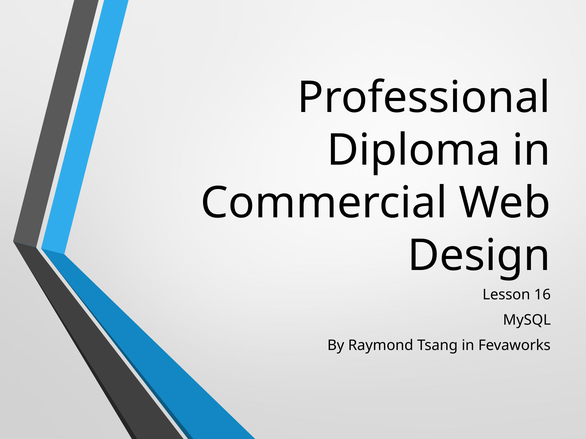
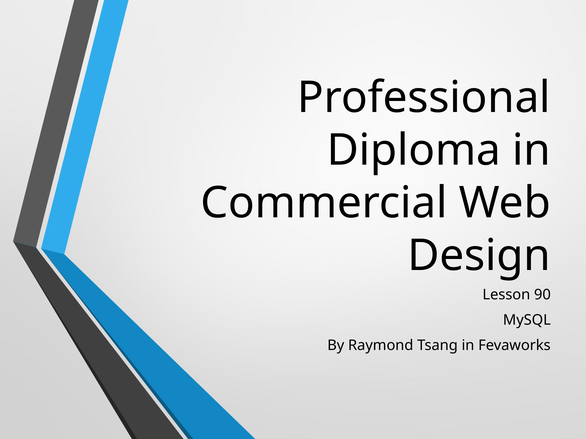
16: 16 -> 90 (542, 295)
